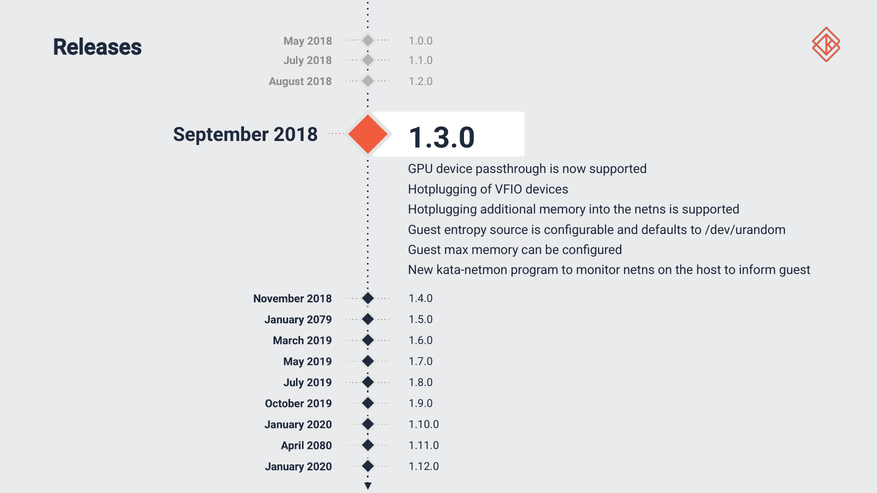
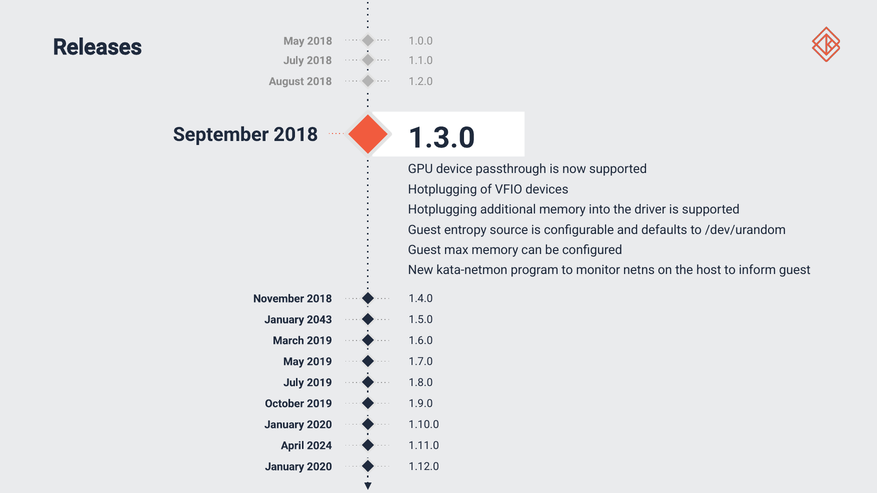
the netns: netns -> driver (650, 210)
2079: 2079 -> 2043 (319, 320)
2080: 2080 -> 2024 (319, 446)
